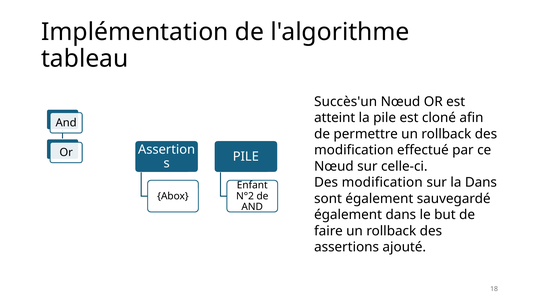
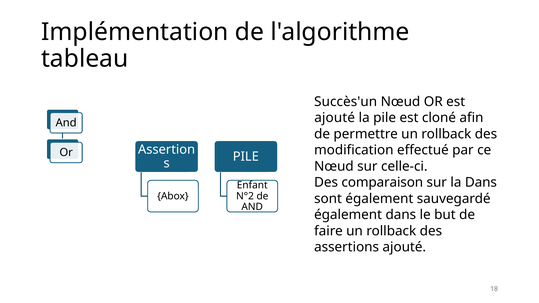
atteint: atteint -> ajouté (335, 118)
modification: modification -> comparaison (382, 183)
